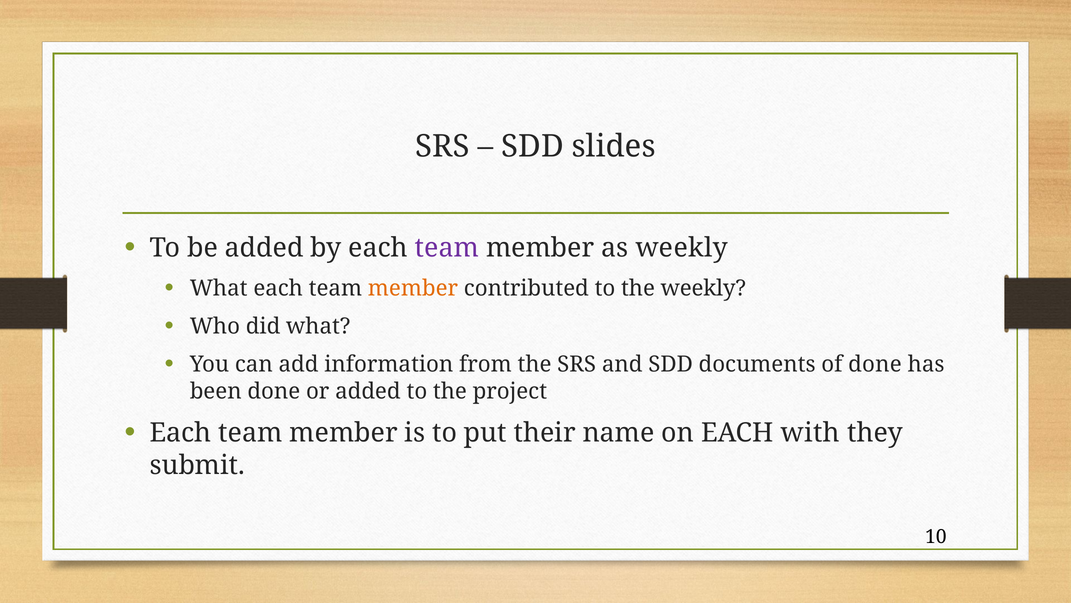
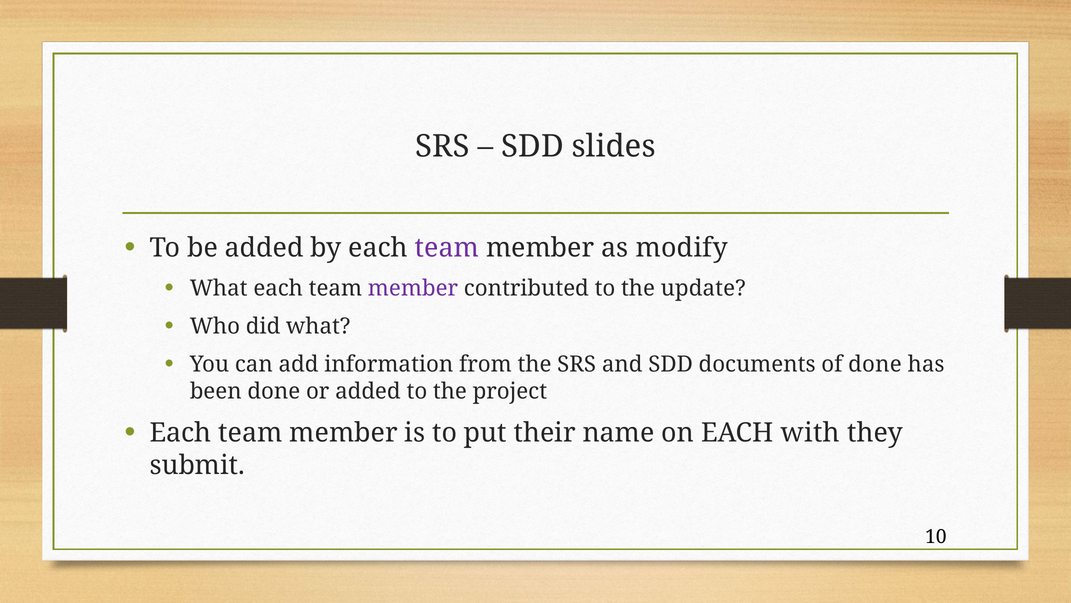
as weekly: weekly -> modify (682, 248)
member colour: orange -> purple (413, 288)
the weekly: weekly -> update (703, 288)
